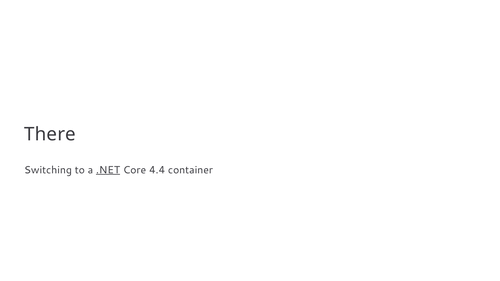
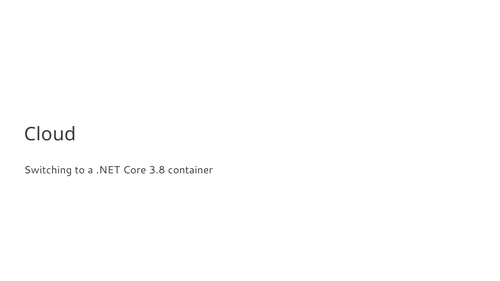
There: There -> Cloud (50, 135)
.NET underline: present -> none (108, 170)
4.4: 4.4 -> 3.8 (157, 170)
